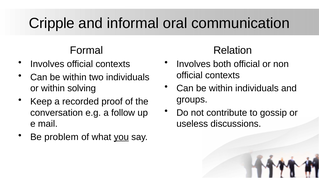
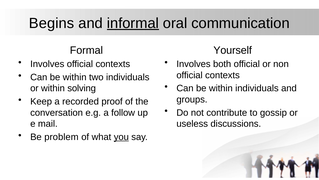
Cripple: Cripple -> Begins (52, 23)
informal underline: none -> present (133, 23)
Relation: Relation -> Yourself (233, 50)
